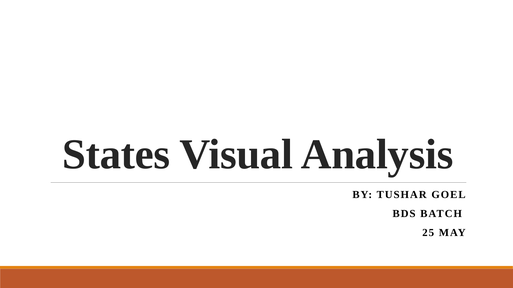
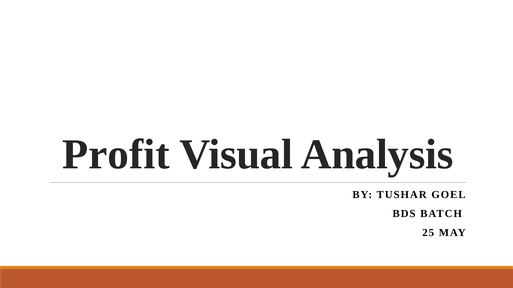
States: States -> Profit (116, 155)
